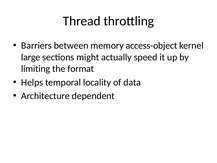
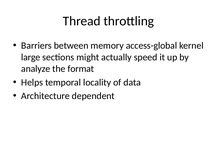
access-object: access-object -> access-global (151, 46)
limiting: limiting -> analyze (36, 69)
